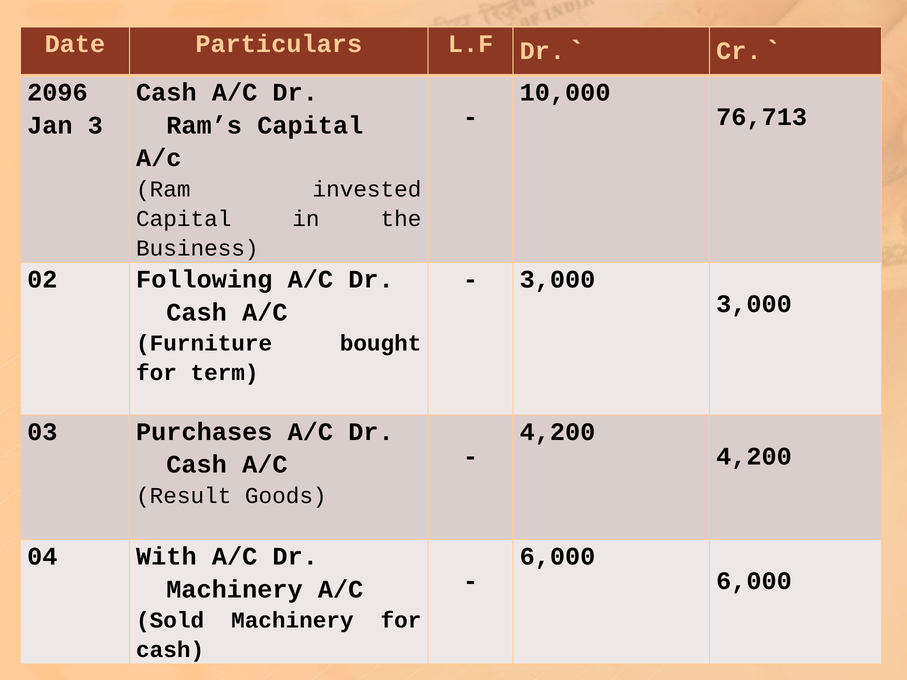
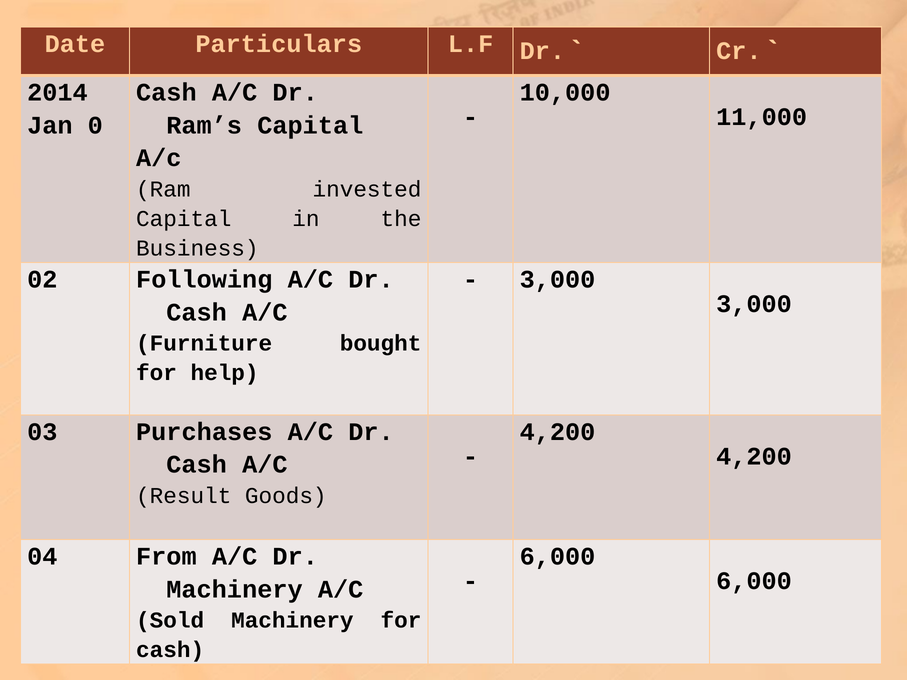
2096: 2096 -> 2014 (57, 93)
76,713: 76,713 -> 11,000 (762, 117)
3: 3 -> 0 (95, 125)
term: term -> help (225, 373)
With: With -> From (166, 557)
